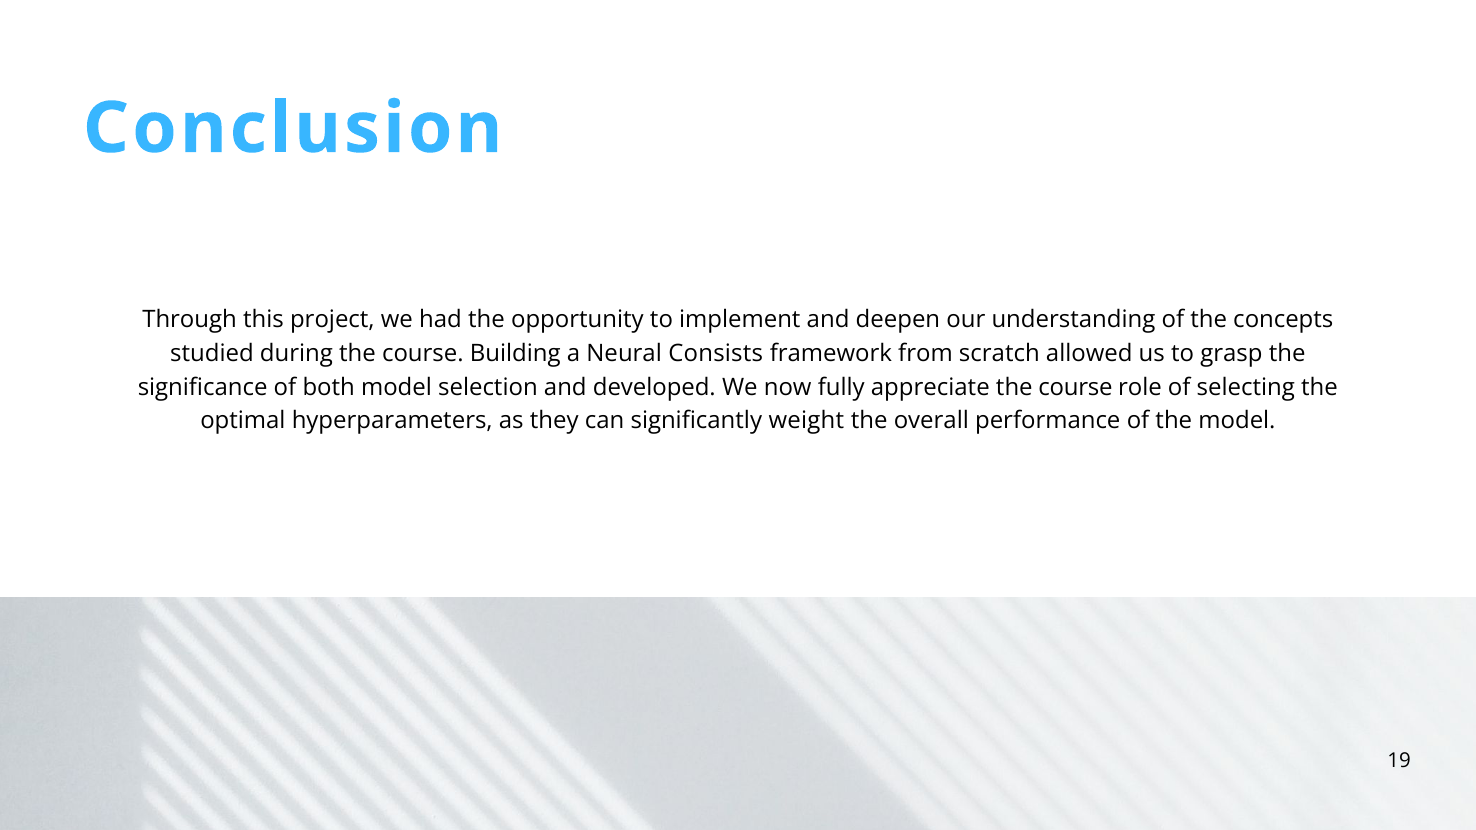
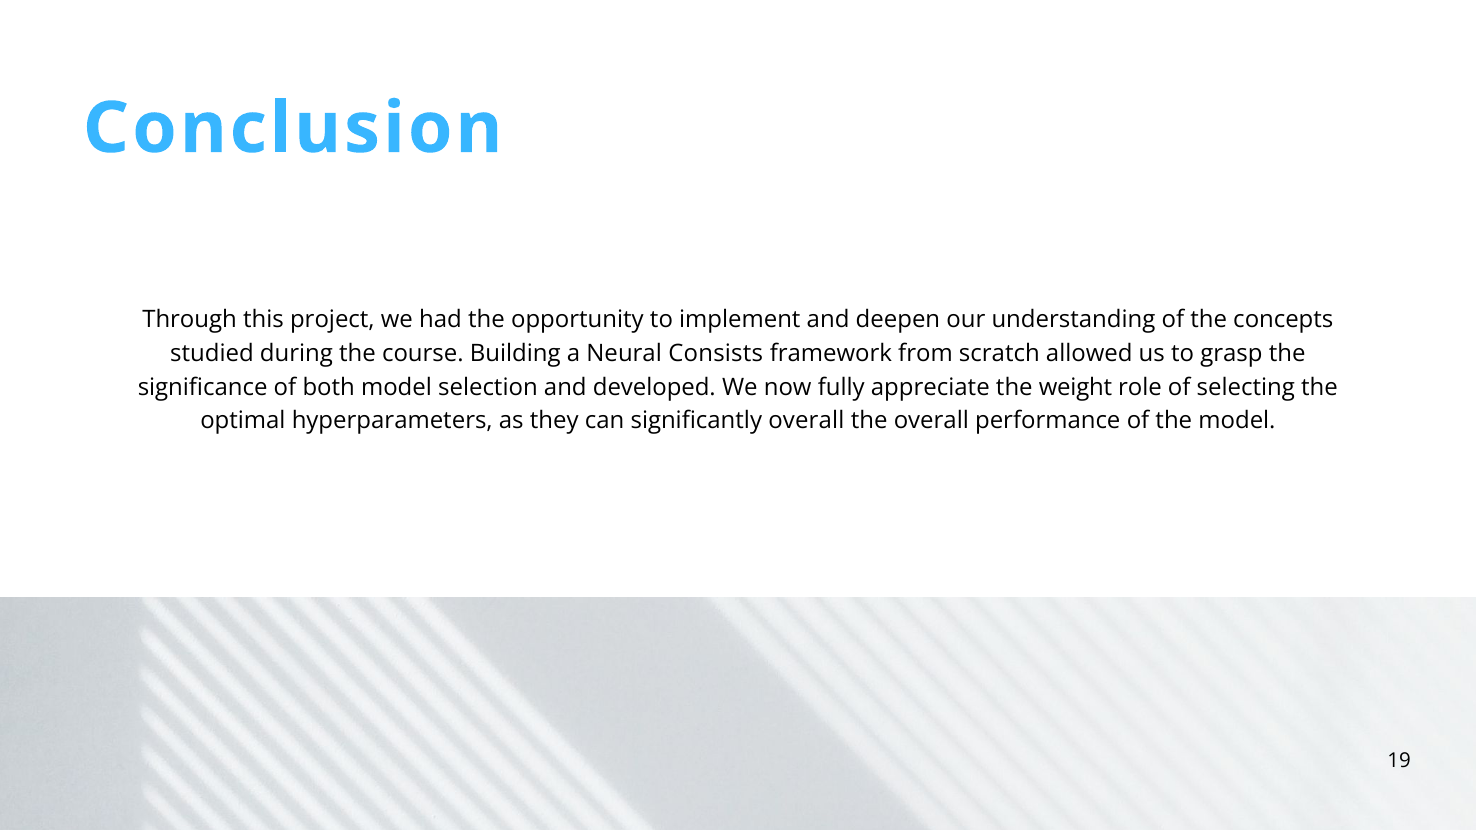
appreciate the course: course -> weight (1075, 388)
significantly weight: weight -> overall (806, 421)
